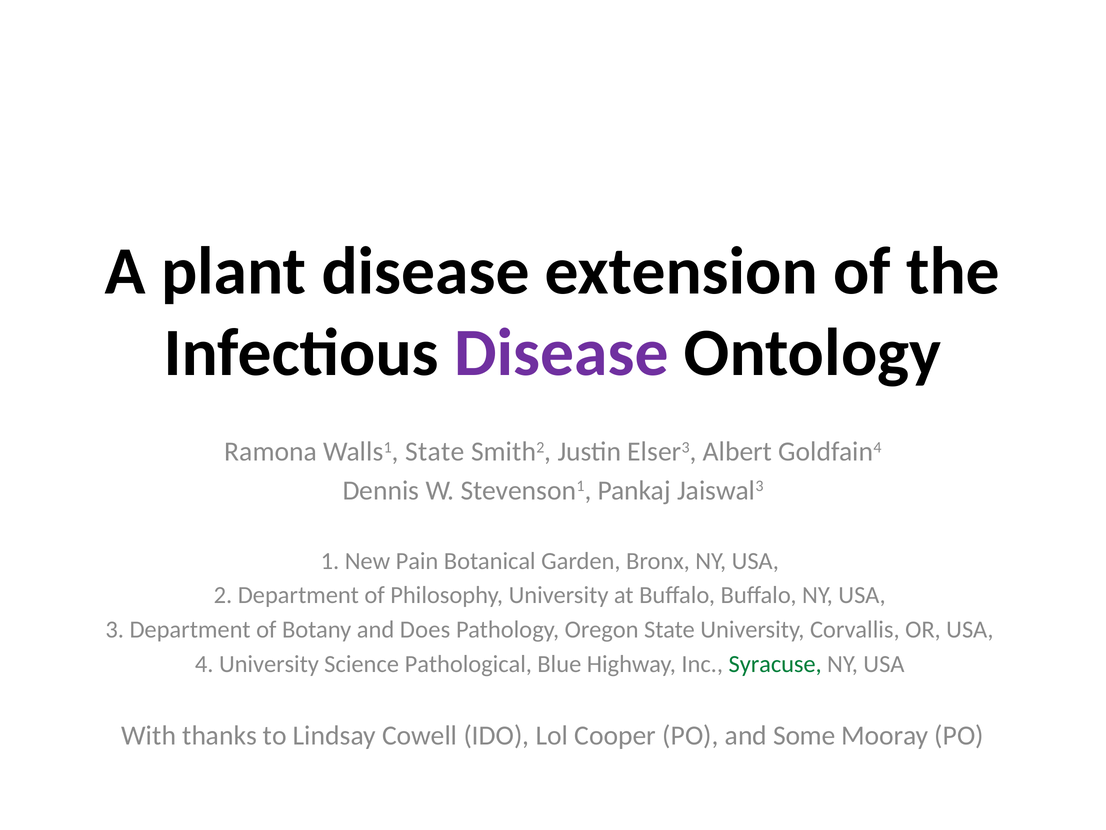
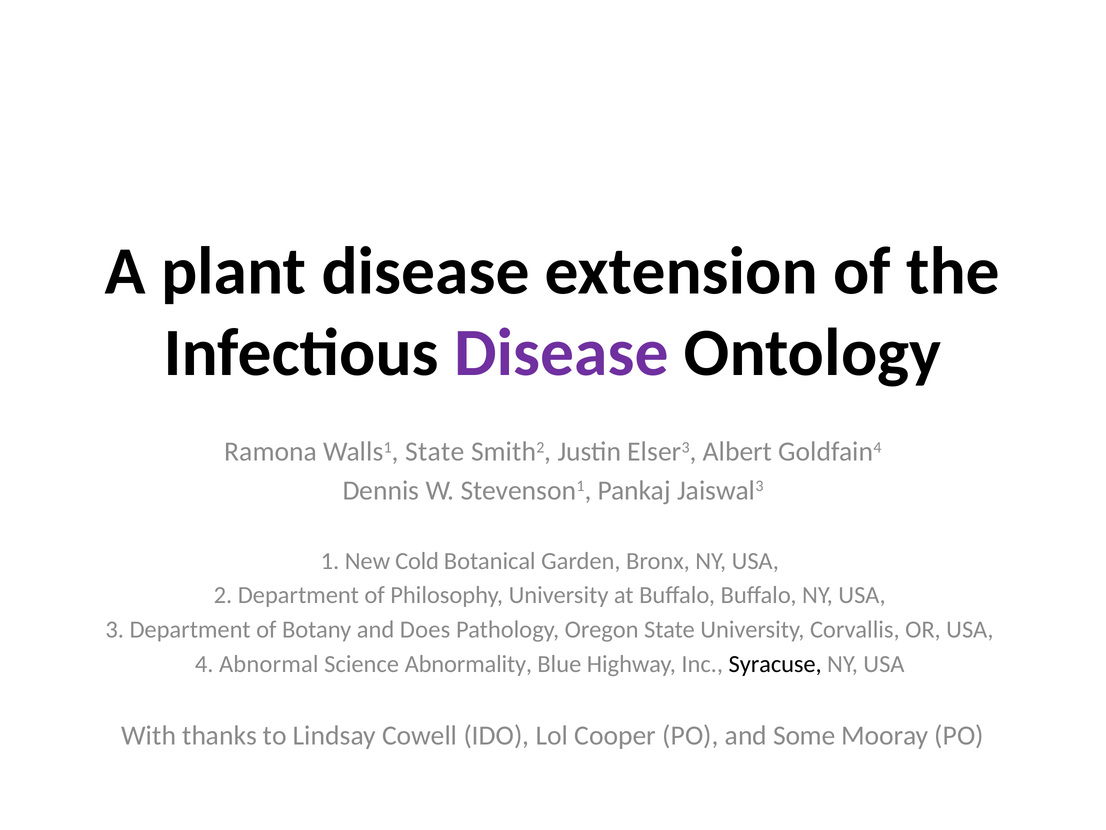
Pain: Pain -> Cold (417, 561)
4 University: University -> Abnormal (269, 664)
Pathological: Pathological -> Abnormality (468, 664)
Syracuse colour: green -> black (775, 664)
